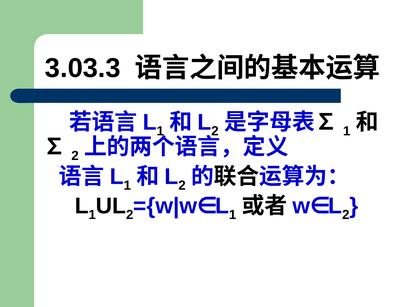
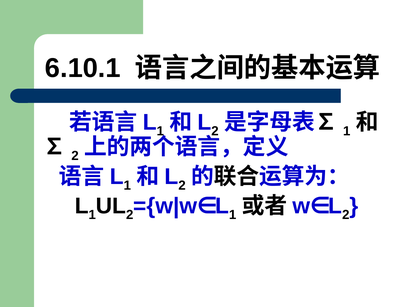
3.03.3: 3.03.3 -> 6.10.1 (83, 68)
